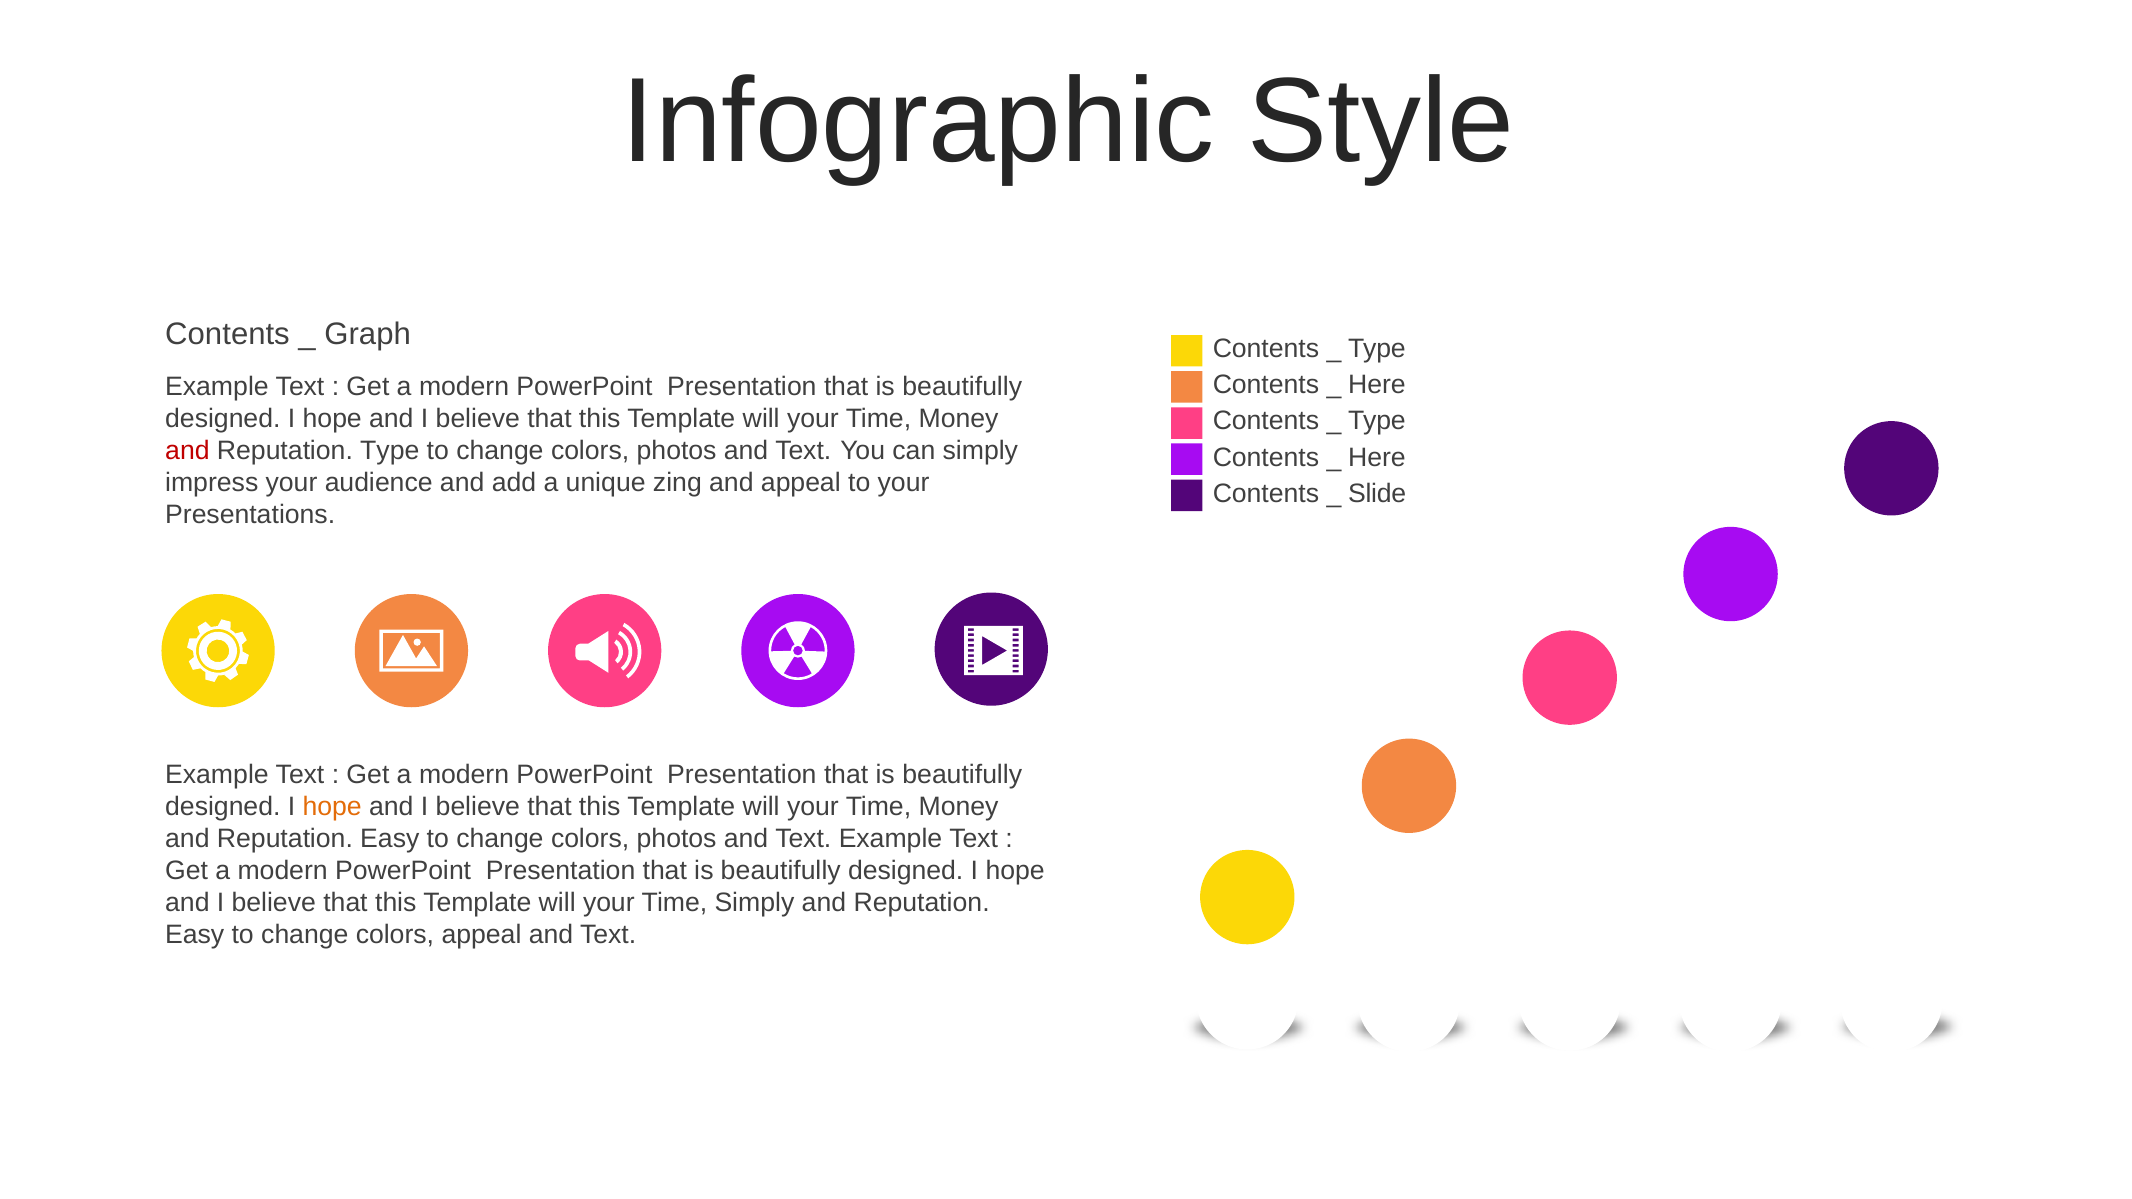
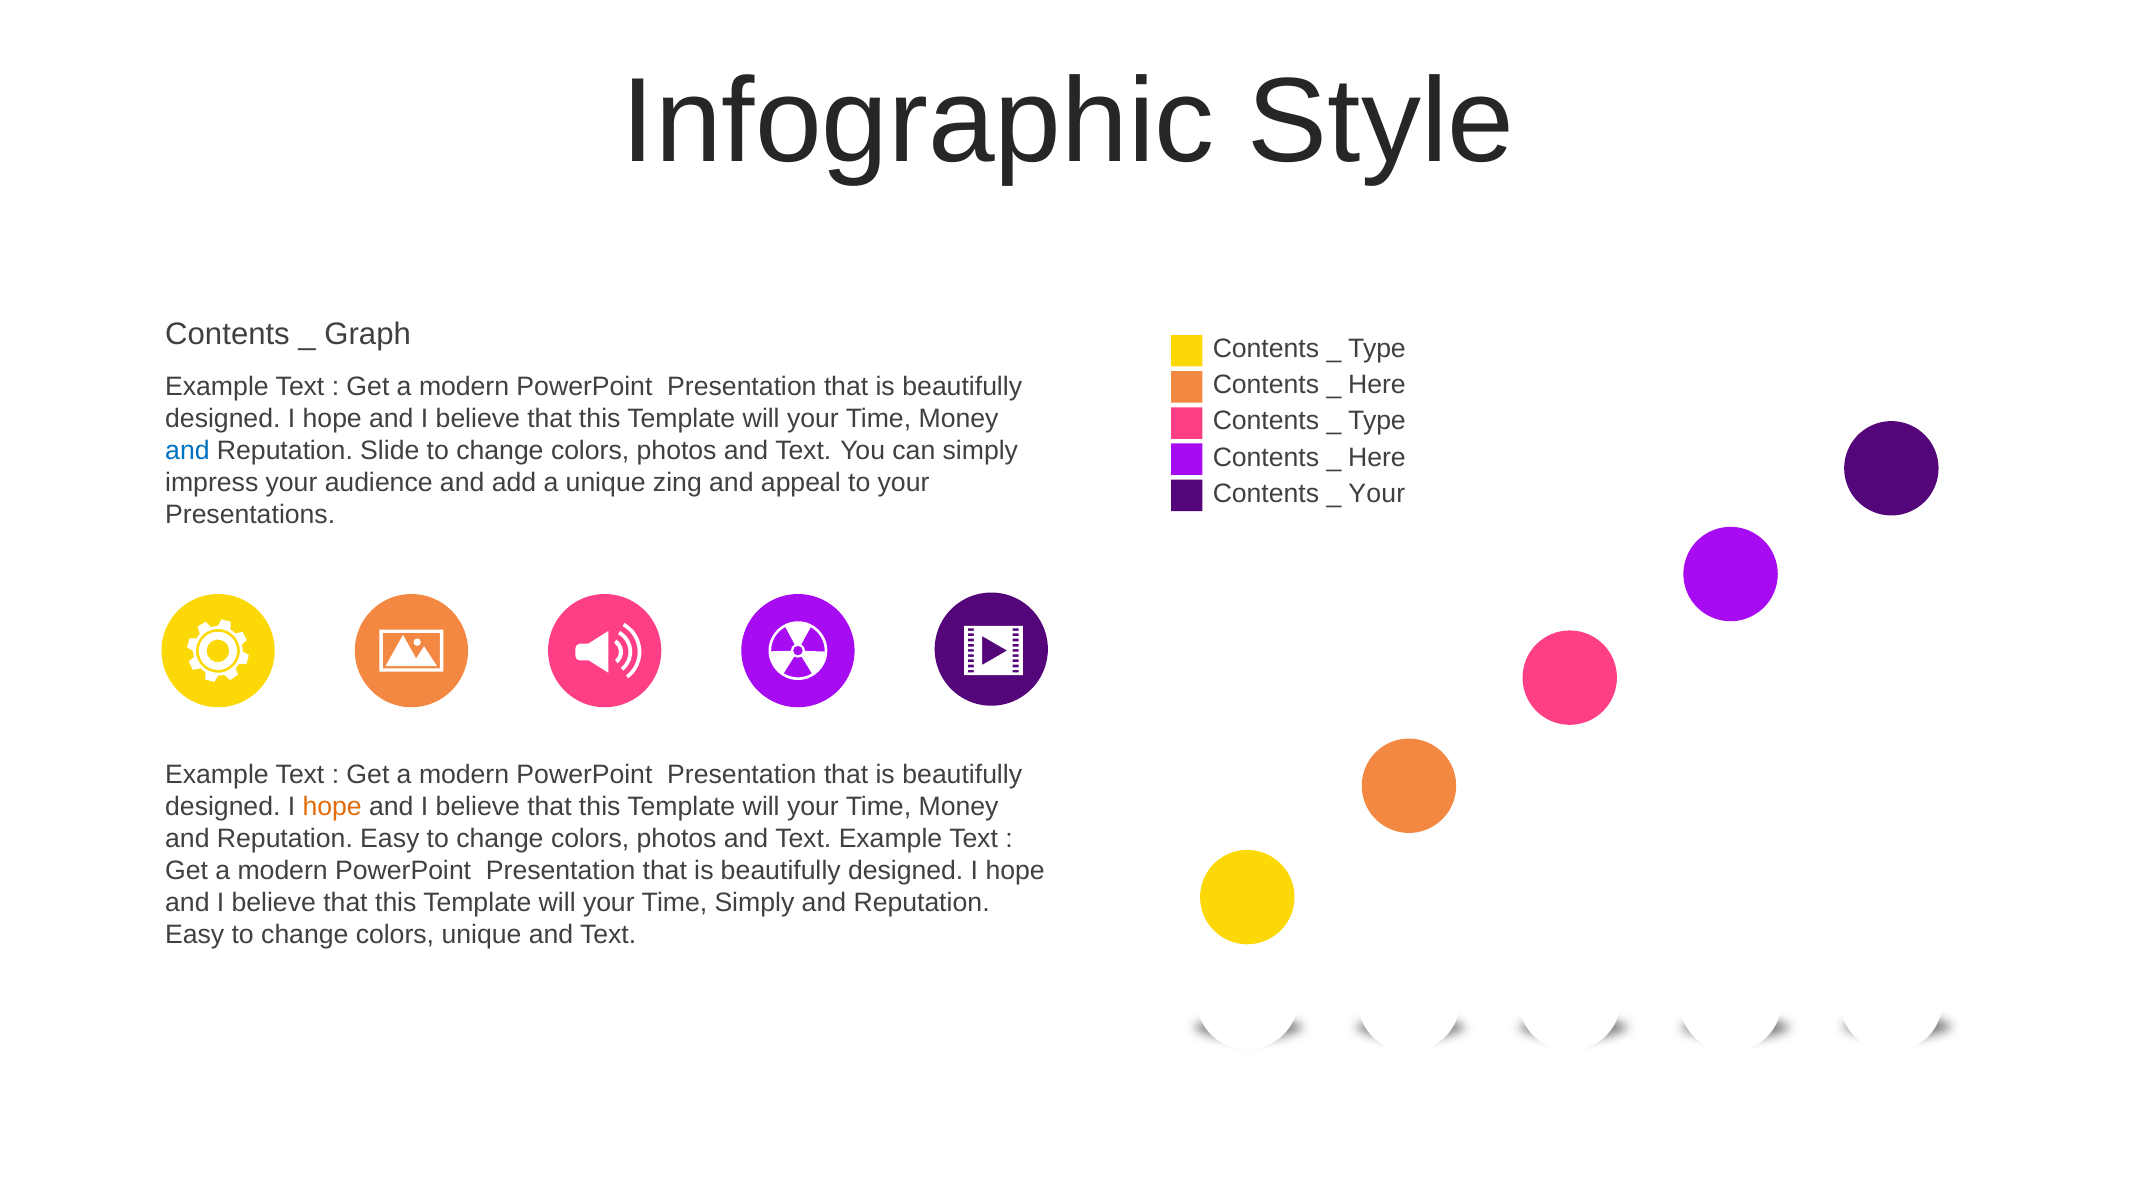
and colour: red -> blue (187, 451)
Reputation Type: Type -> Slide (390, 451)
Slide: Slide -> Your (1377, 494)
colors appeal: appeal -> unique (481, 935)
